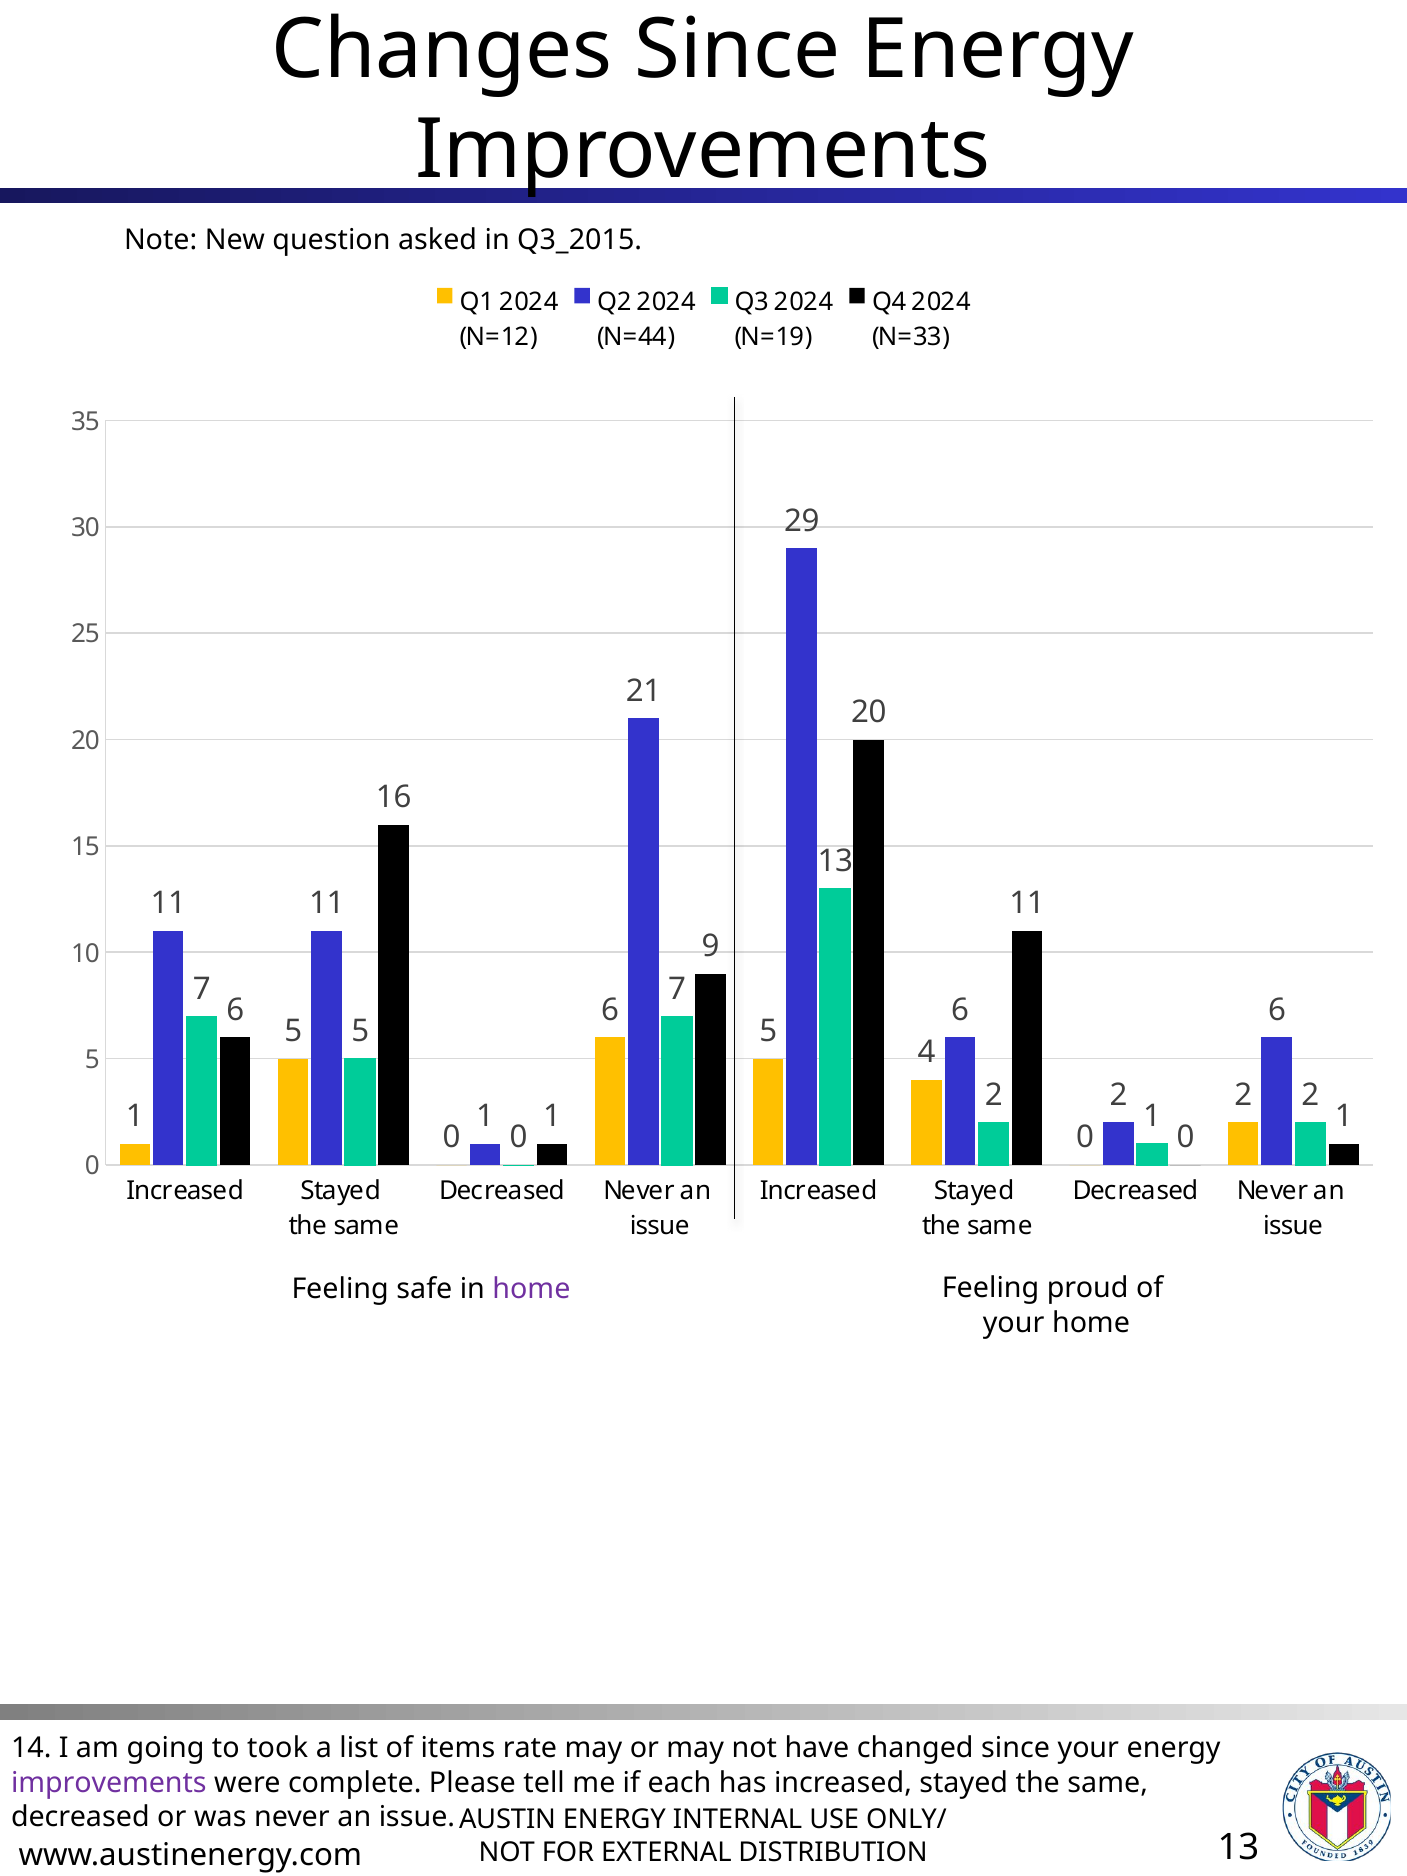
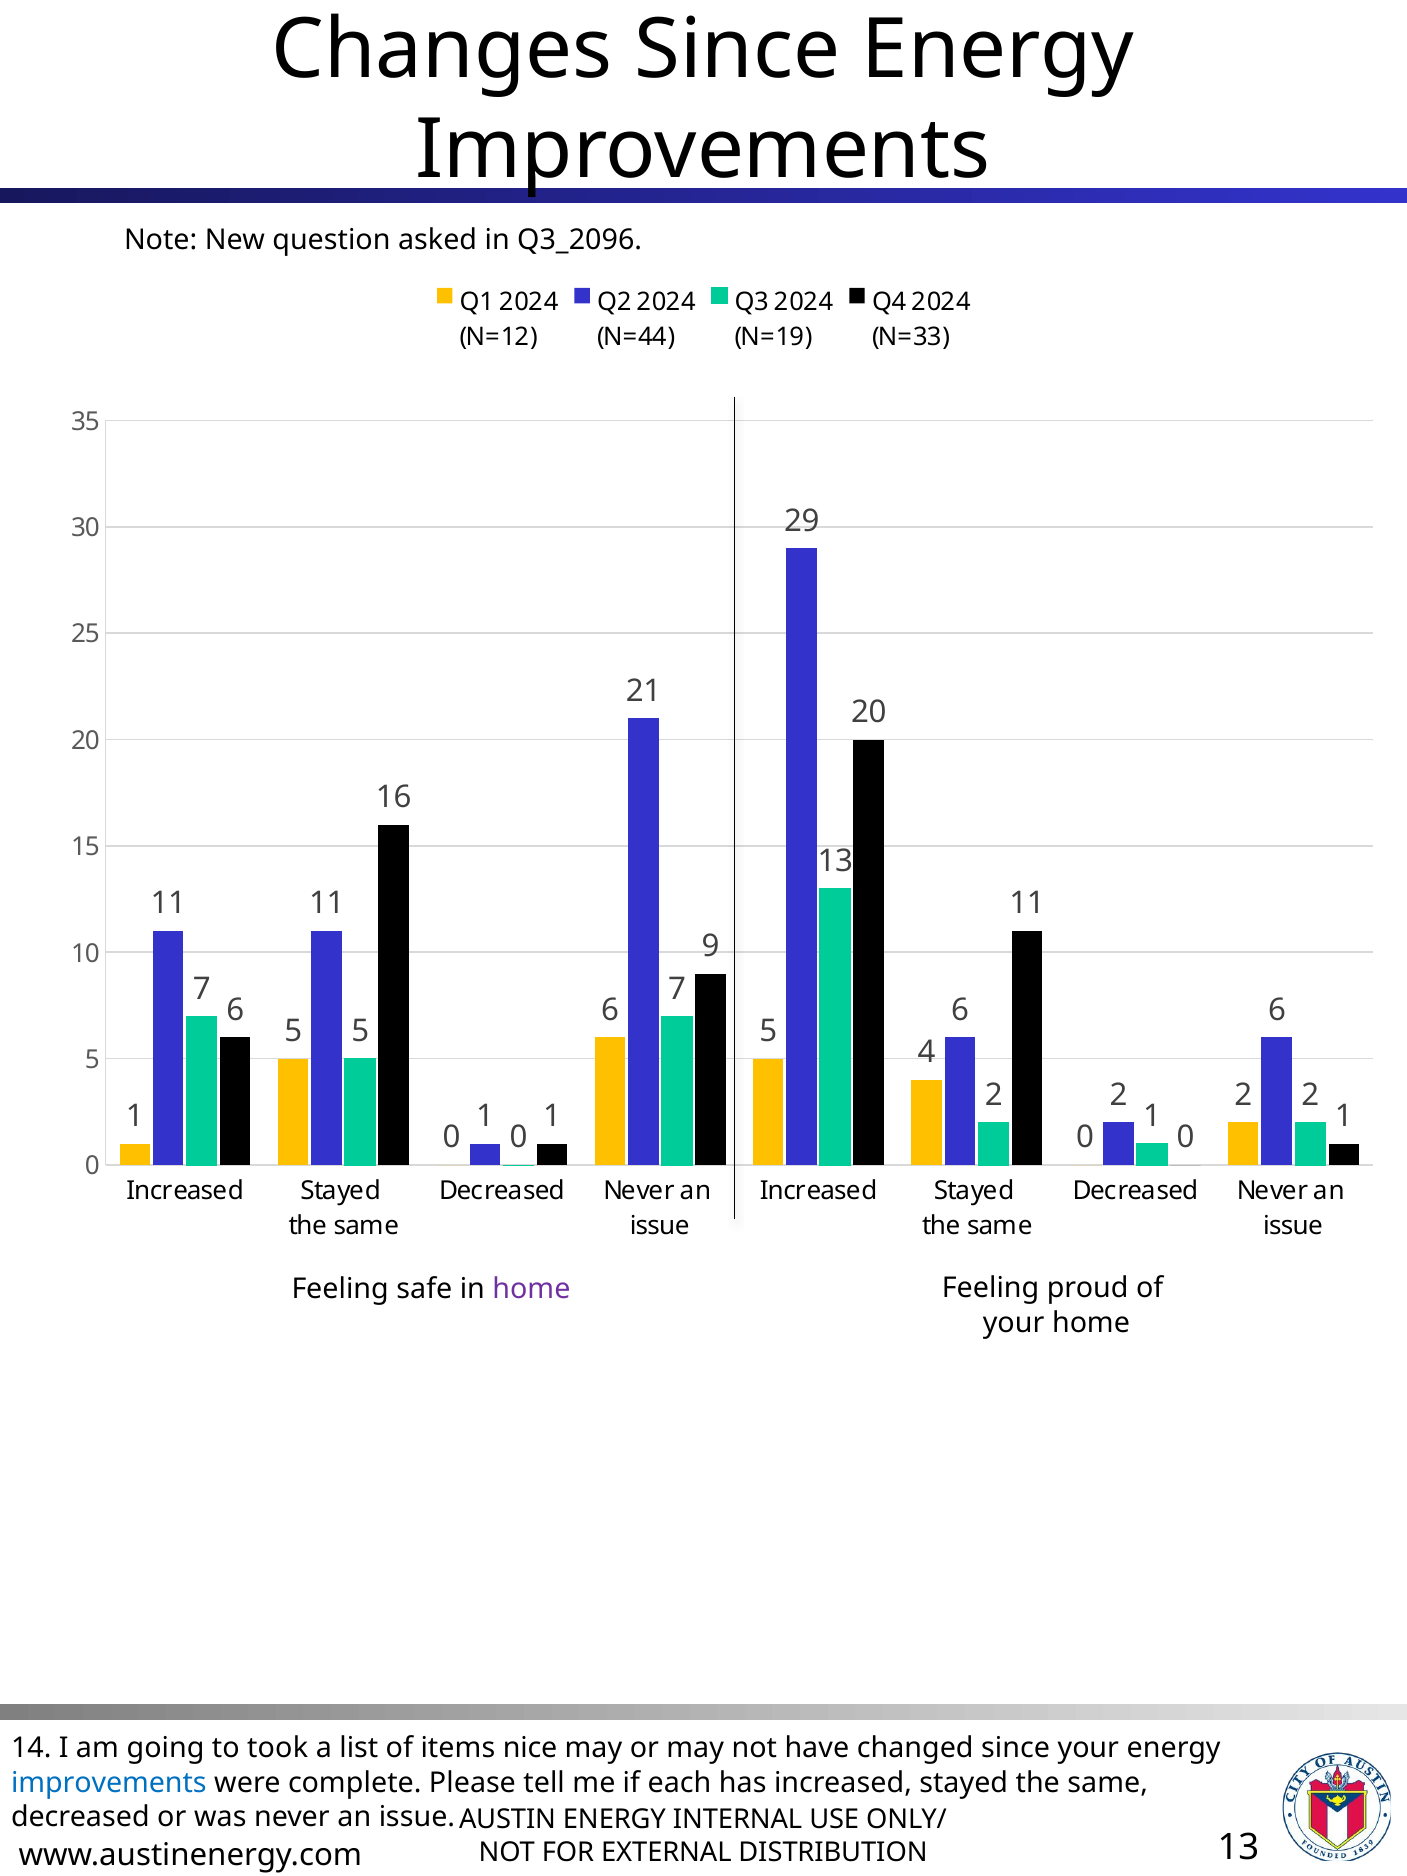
Q3_2015: Q3_2015 -> Q3_2096 (580, 240)
rate: rate -> nice (530, 1748)
improvements colour: purple -> blue (109, 1783)
